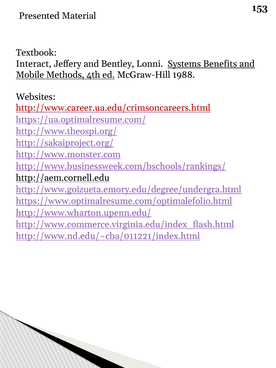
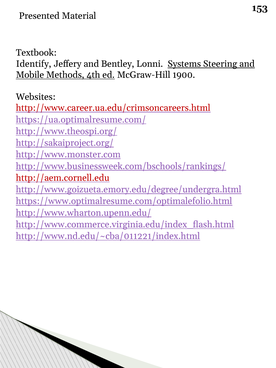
Interact: Interact -> Identify (34, 64)
Benefits: Benefits -> Steering (220, 64)
1988: 1988 -> 1900 (184, 75)
http://aem.cornell.edu colour: black -> red (63, 178)
